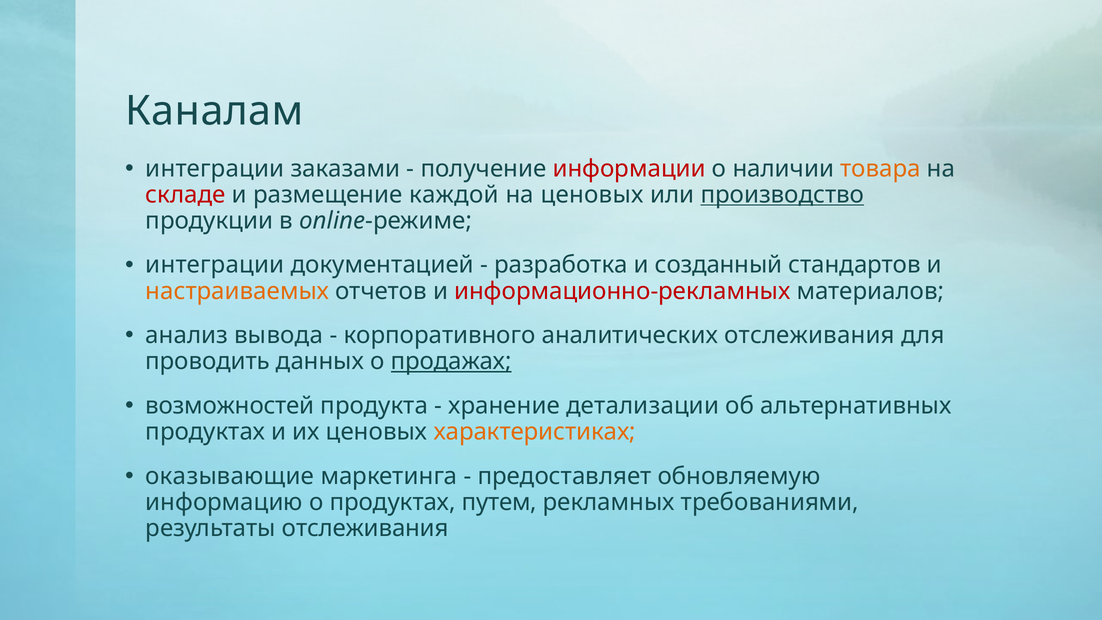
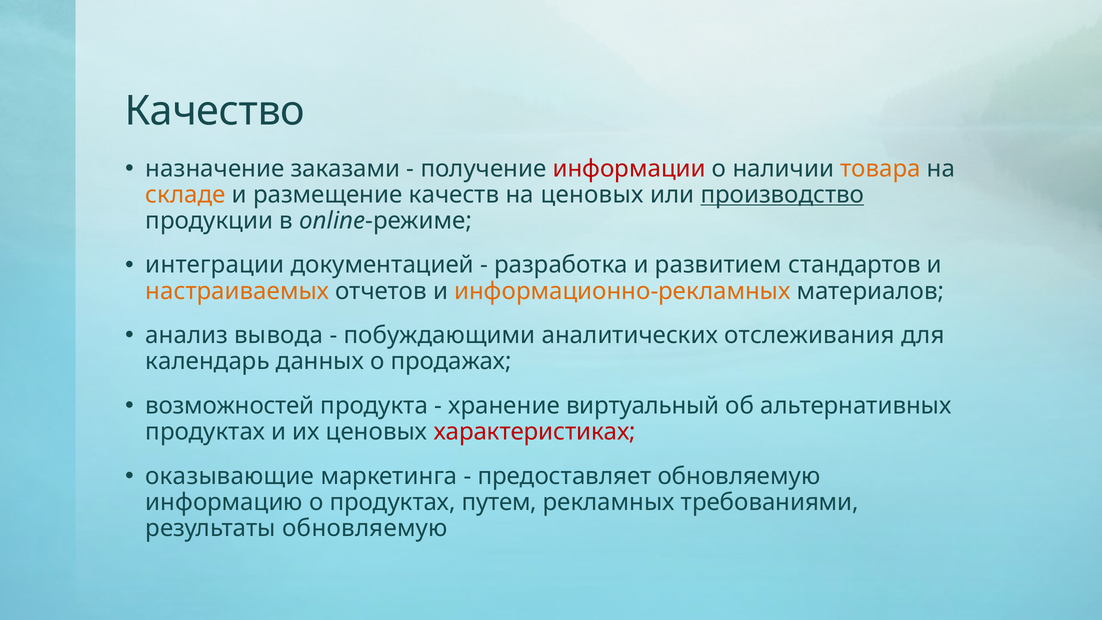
Каналам: Каналам -> Качество (215, 111)
интеграции: интеграции -> назначение (215, 169)
складе colour: red -> orange (186, 195)
каждой: каждой -> качеств (454, 195)
созданный: созданный -> развитием (718, 265)
информационно-рекламных colour: red -> orange (622, 291)
корпоративного: корпоративного -> побуждающими (440, 335)
проводить: проводить -> календарь (208, 362)
продажах underline: present -> none (451, 362)
детализации: детализации -> виртуальный (643, 406)
характеристиках colour: orange -> red (535, 432)
результаты отслеживания: отслеживания -> обновляемую (365, 528)
